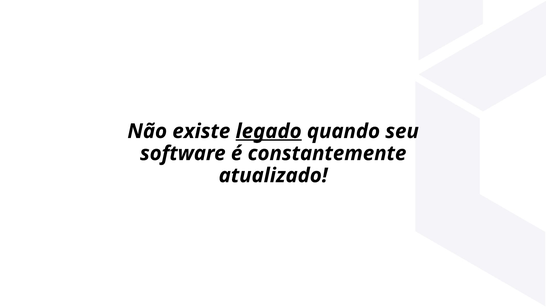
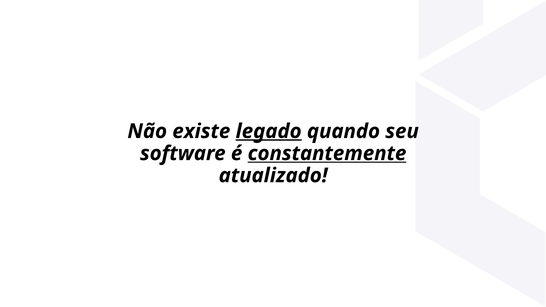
constantemente underline: none -> present (327, 153)
